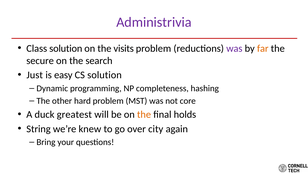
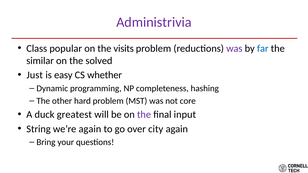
Class solution: solution -> popular (66, 48)
far colour: orange -> blue (263, 48)
secure: secure -> similar (40, 61)
search: search -> solved (99, 61)
CS solution: solution -> whether (105, 75)
the colour: orange -> purple (144, 115)
holds: holds -> input (185, 115)
we’re knew: knew -> again (90, 129)
